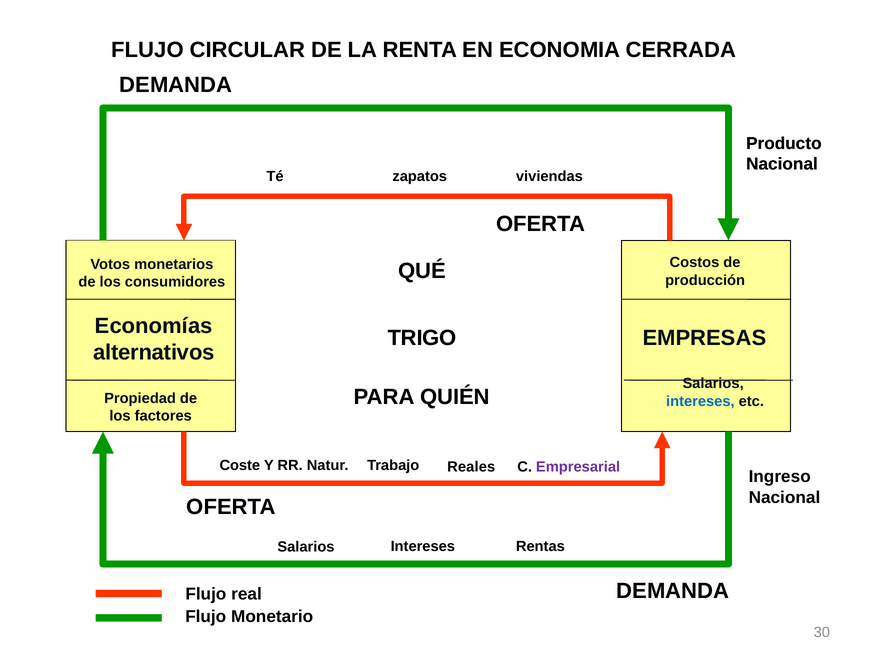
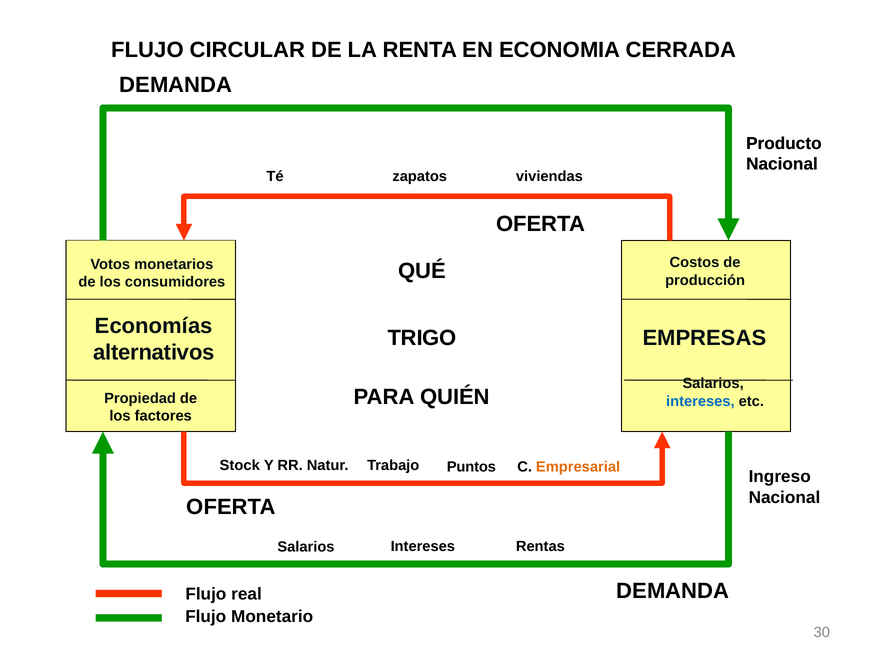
Coste: Coste -> Stock (240, 465)
Reales: Reales -> Puntos (471, 467)
Empresarial colour: purple -> orange (578, 467)
